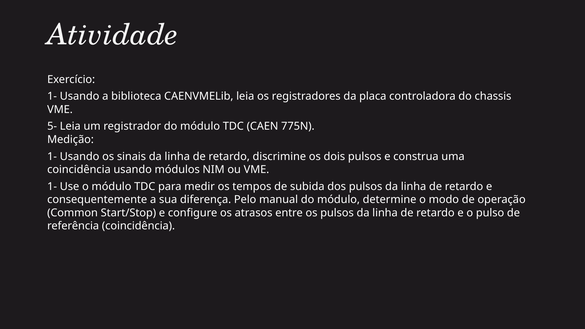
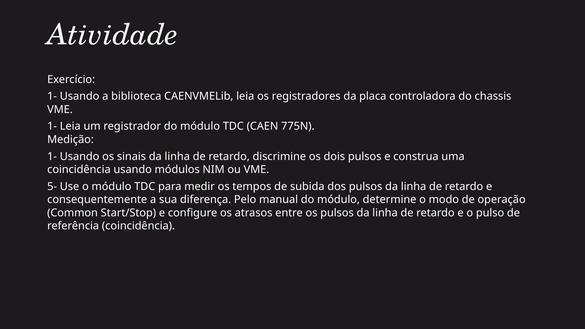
5-: 5- -> 1- (52, 126)
1-: 1- -> 5- (52, 186)
